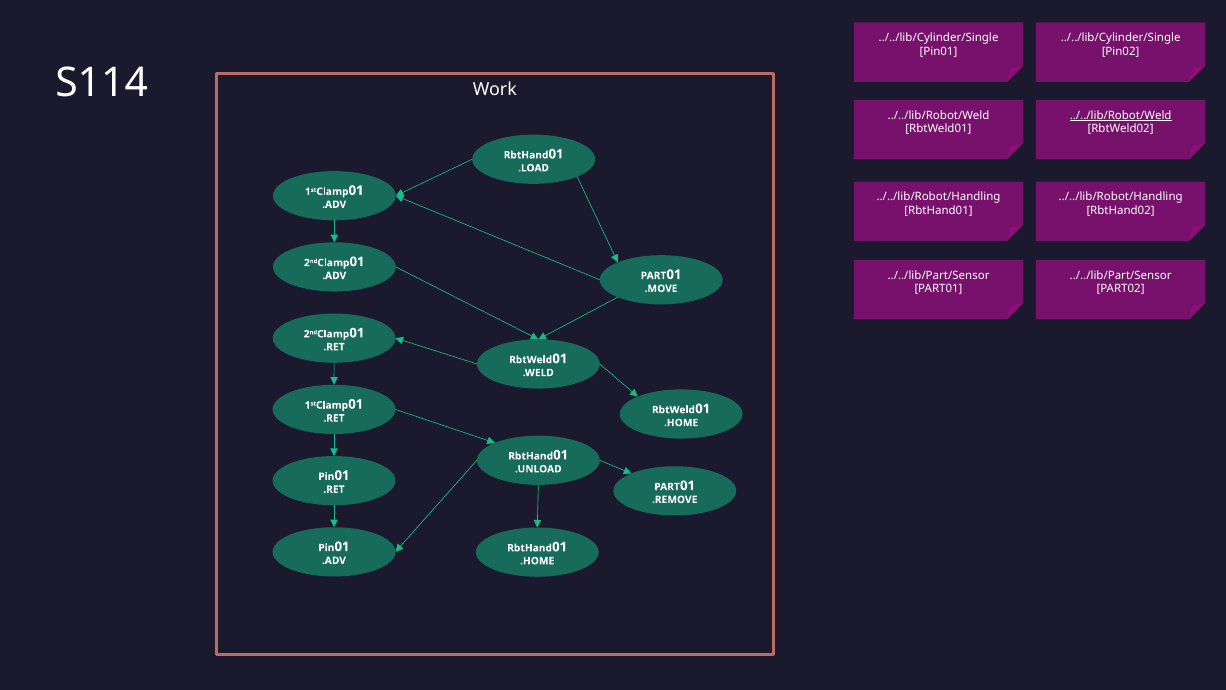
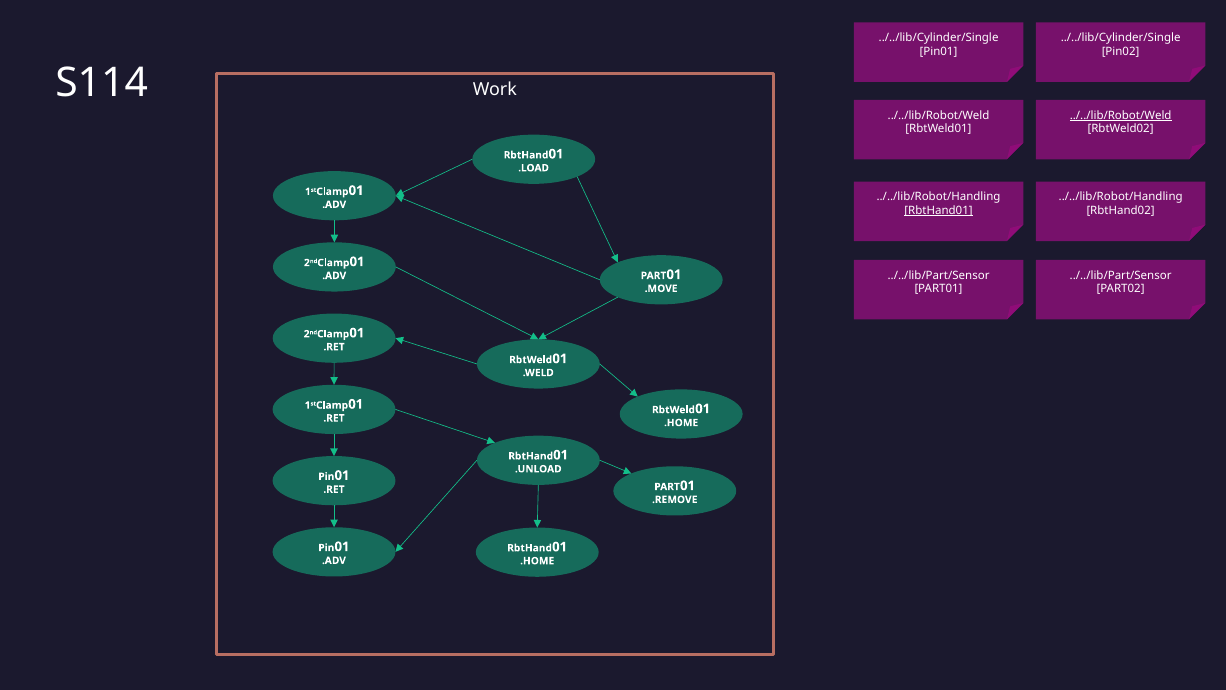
RbtHand01 underline: none -> present (939, 211)
